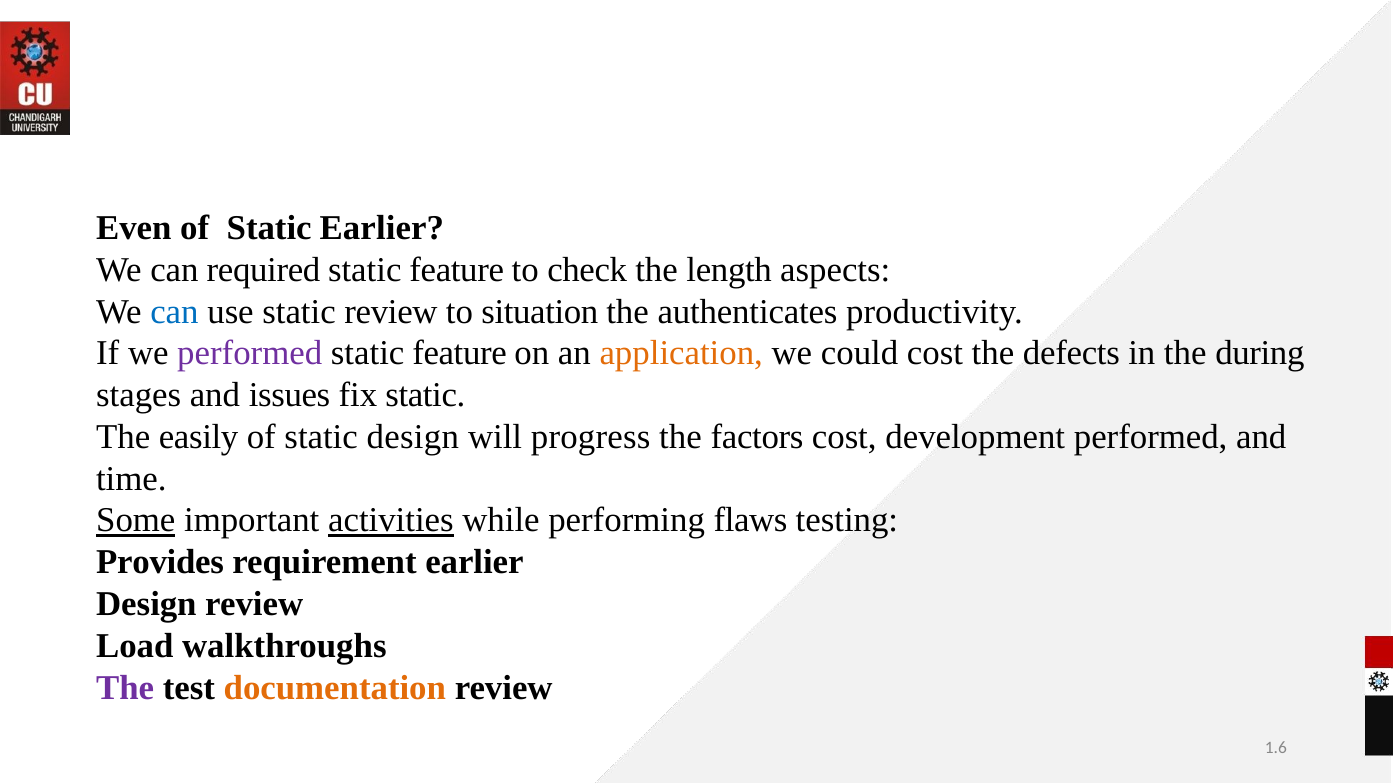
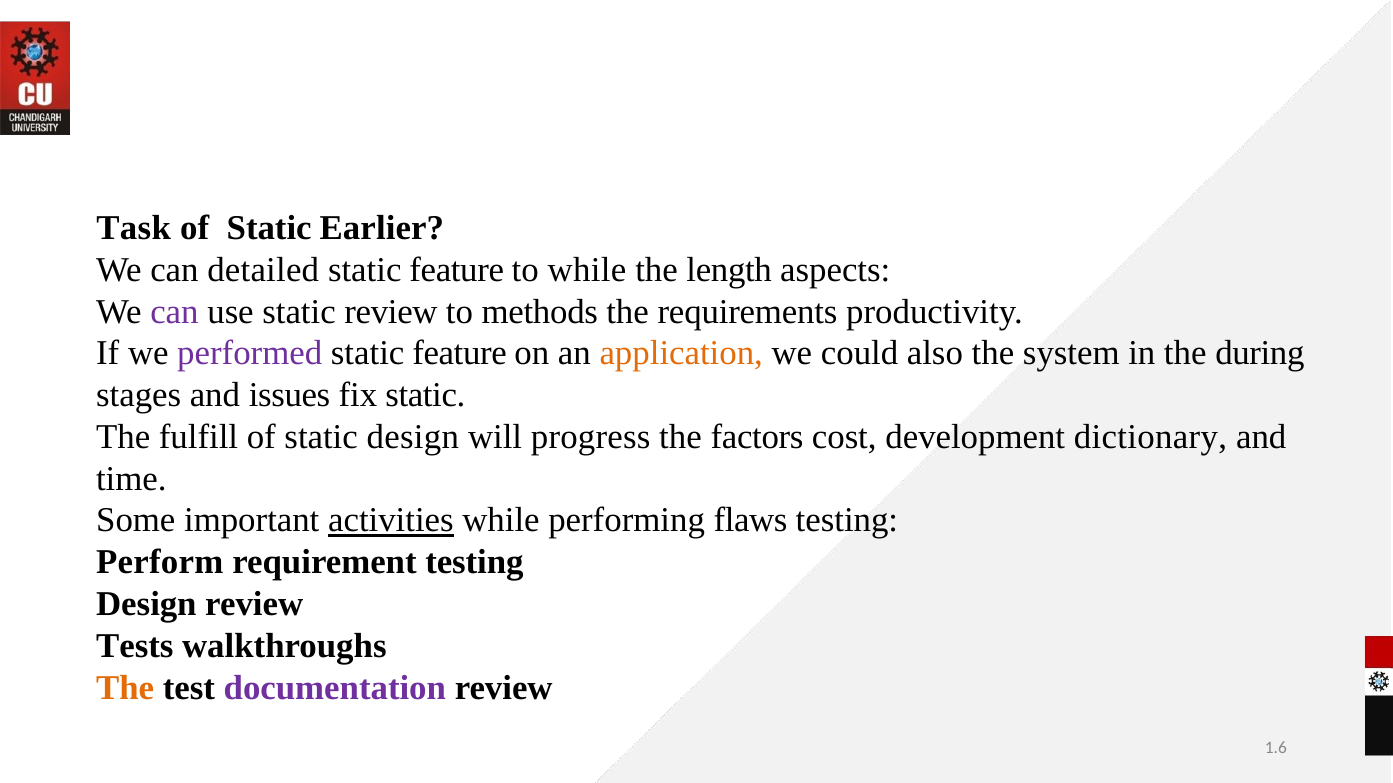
Even: Even -> Task (134, 228)
required: required -> detailed (263, 270)
to check: check -> while (587, 270)
can colour: blue -> purple (174, 312)
situation: situation -> methods (540, 312)
authenticates: authenticates -> requirements (748, 312)
could cost: cost -> also (935, 354)
defects: defects -> system (1071, 354)
easily: easily -> fulfill (198, 437)
development performed: performed -> dictionary (1150, 437)
Some underline: present -> none (136, 521)
Provides: Provides -> Perform (160, 563)
requirement earlier: earlier -> testing (474, 563)
Load: Load -> Tests (135, 646)
The colour: purple -> orange (125, 688)
documentation colour: orange -> purple (335, 688)
